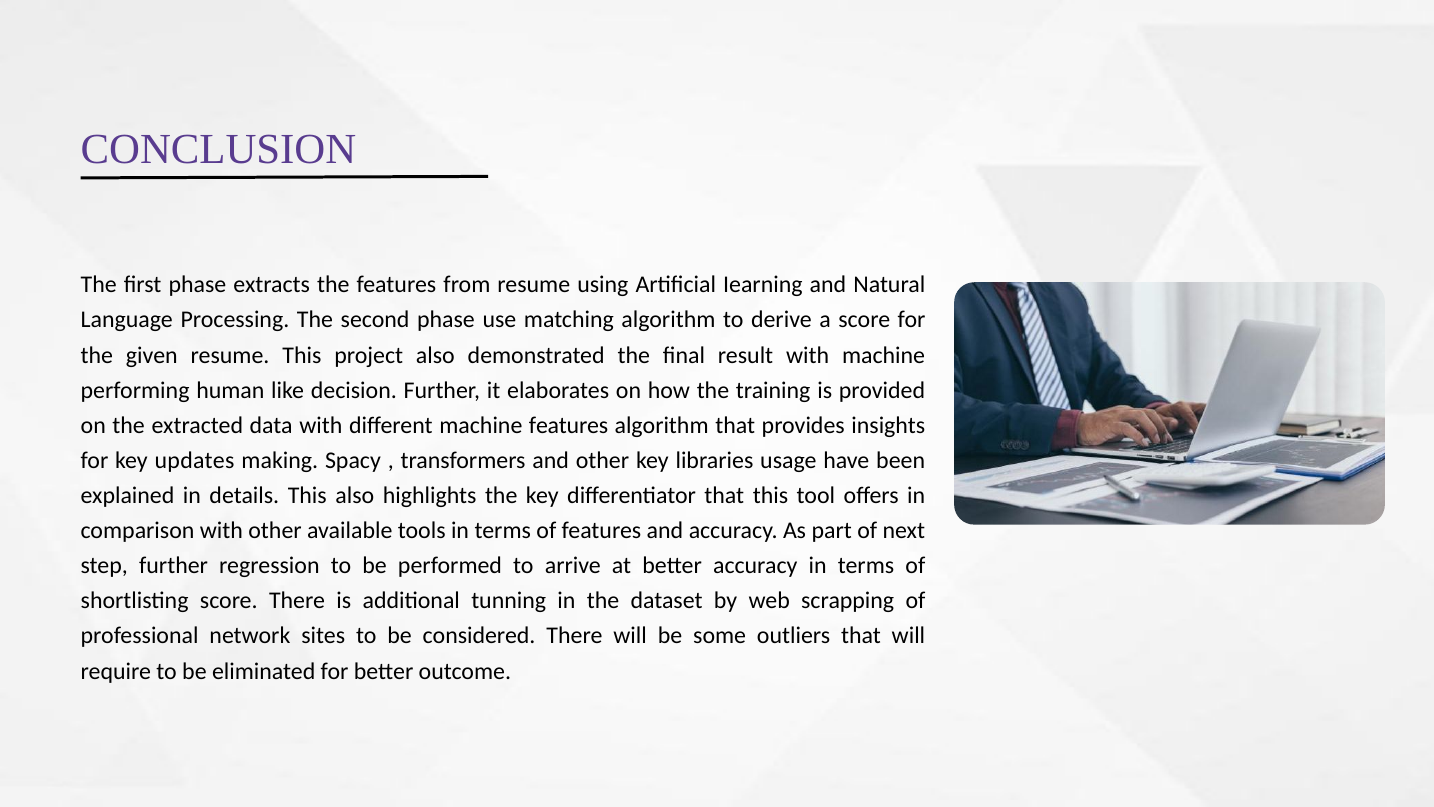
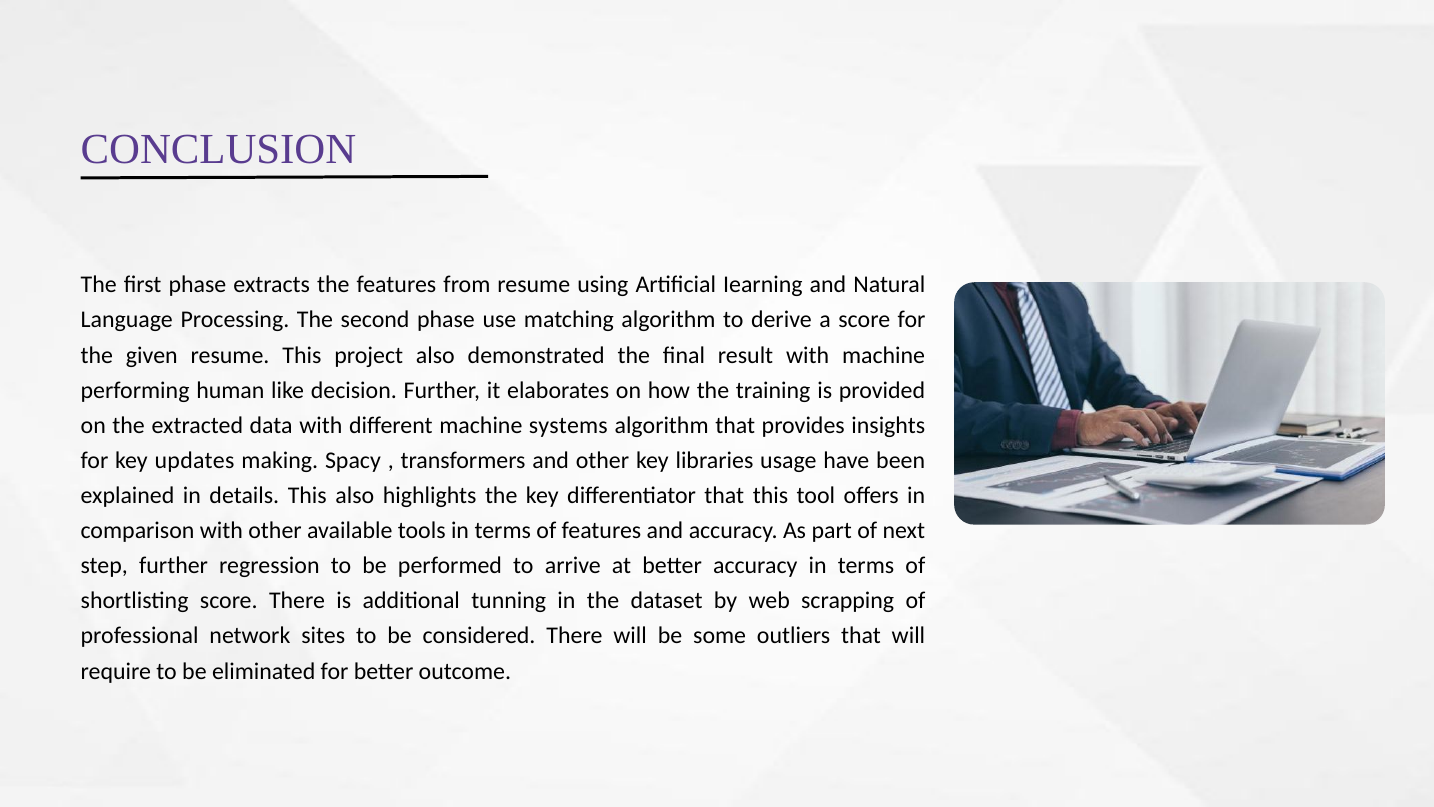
machine features: features -> systems (568, 425)
